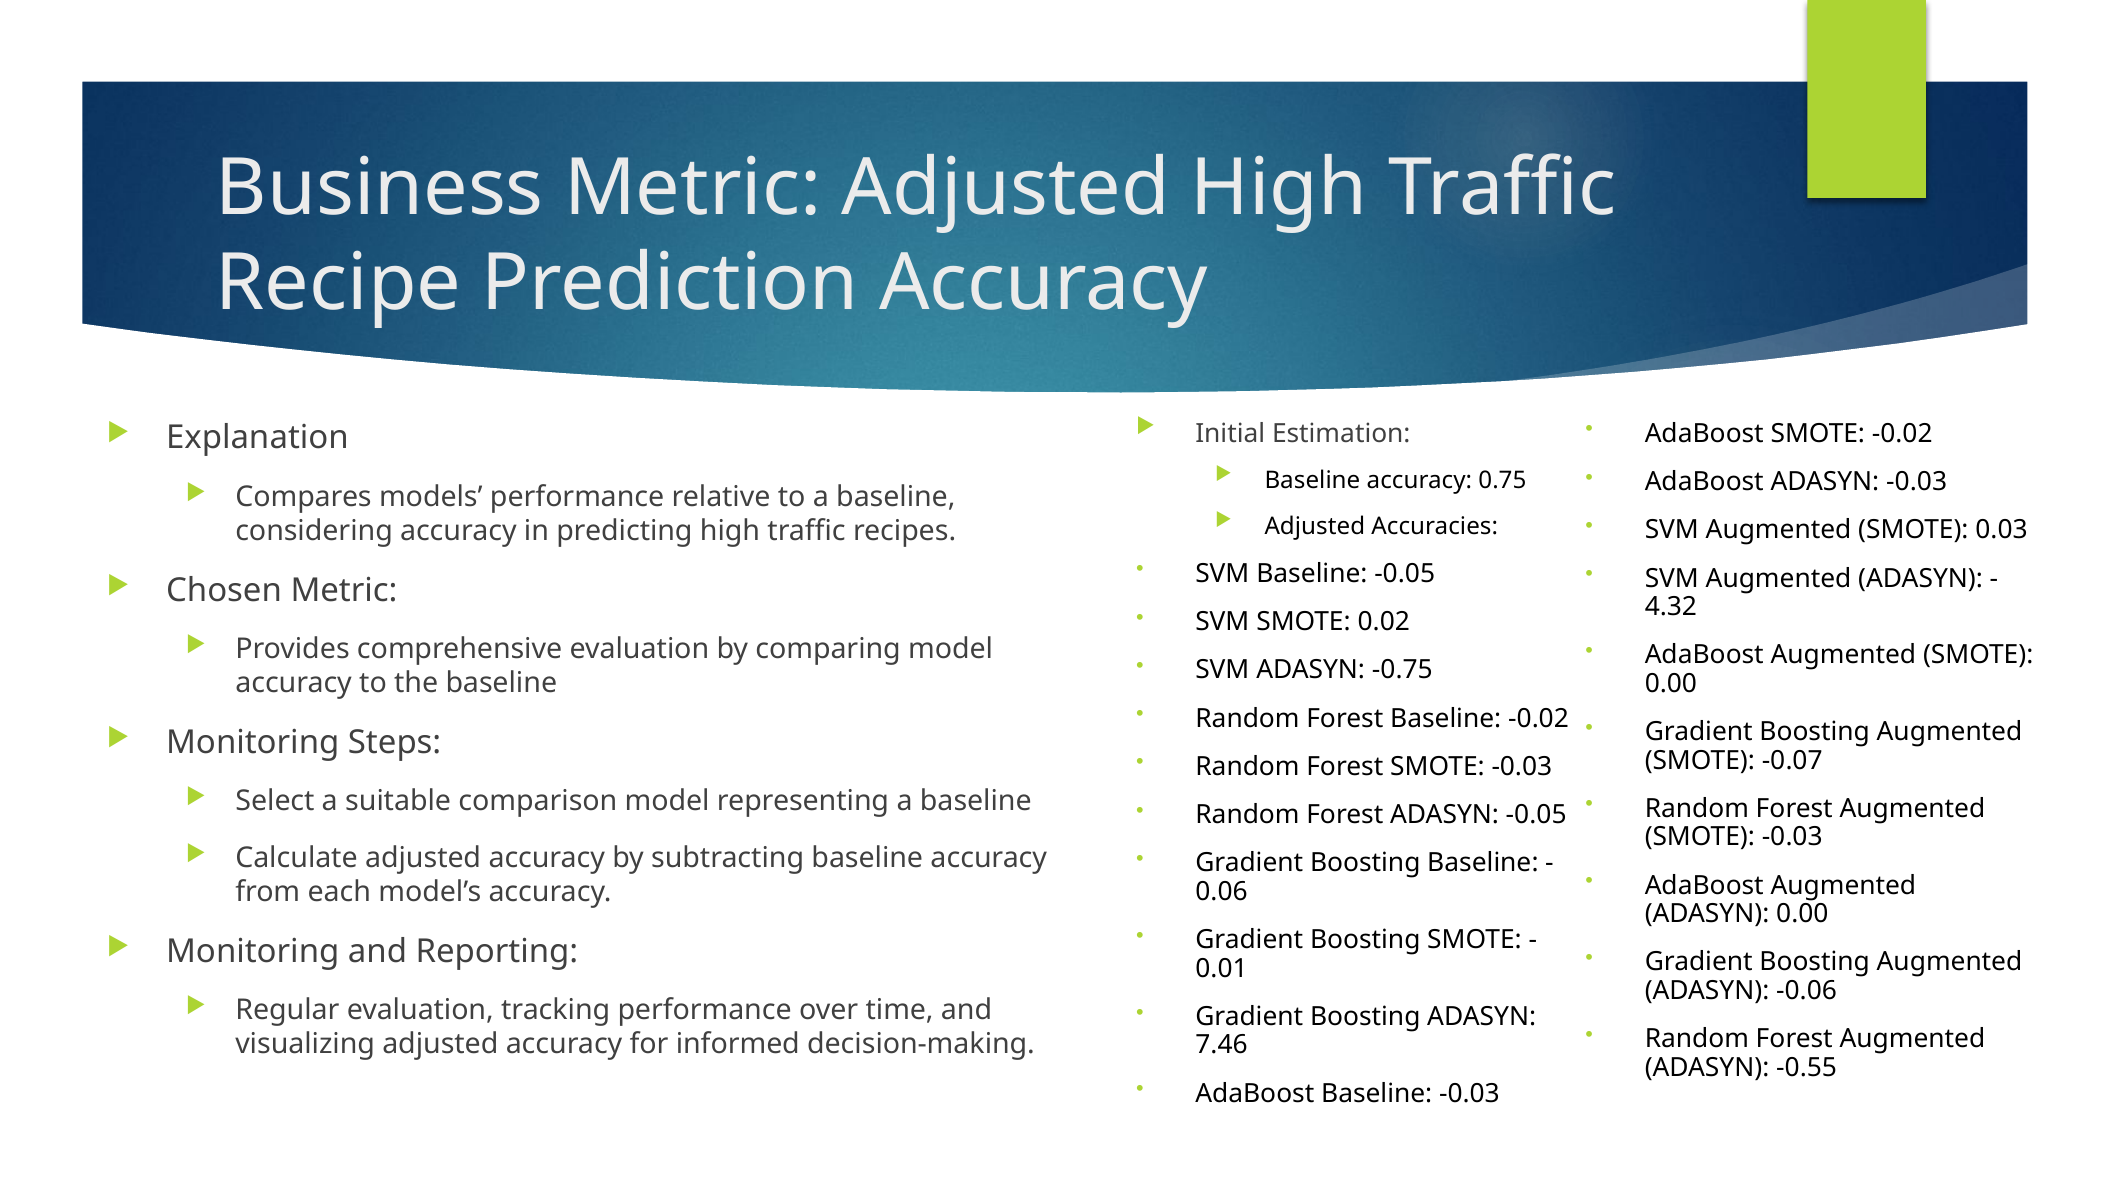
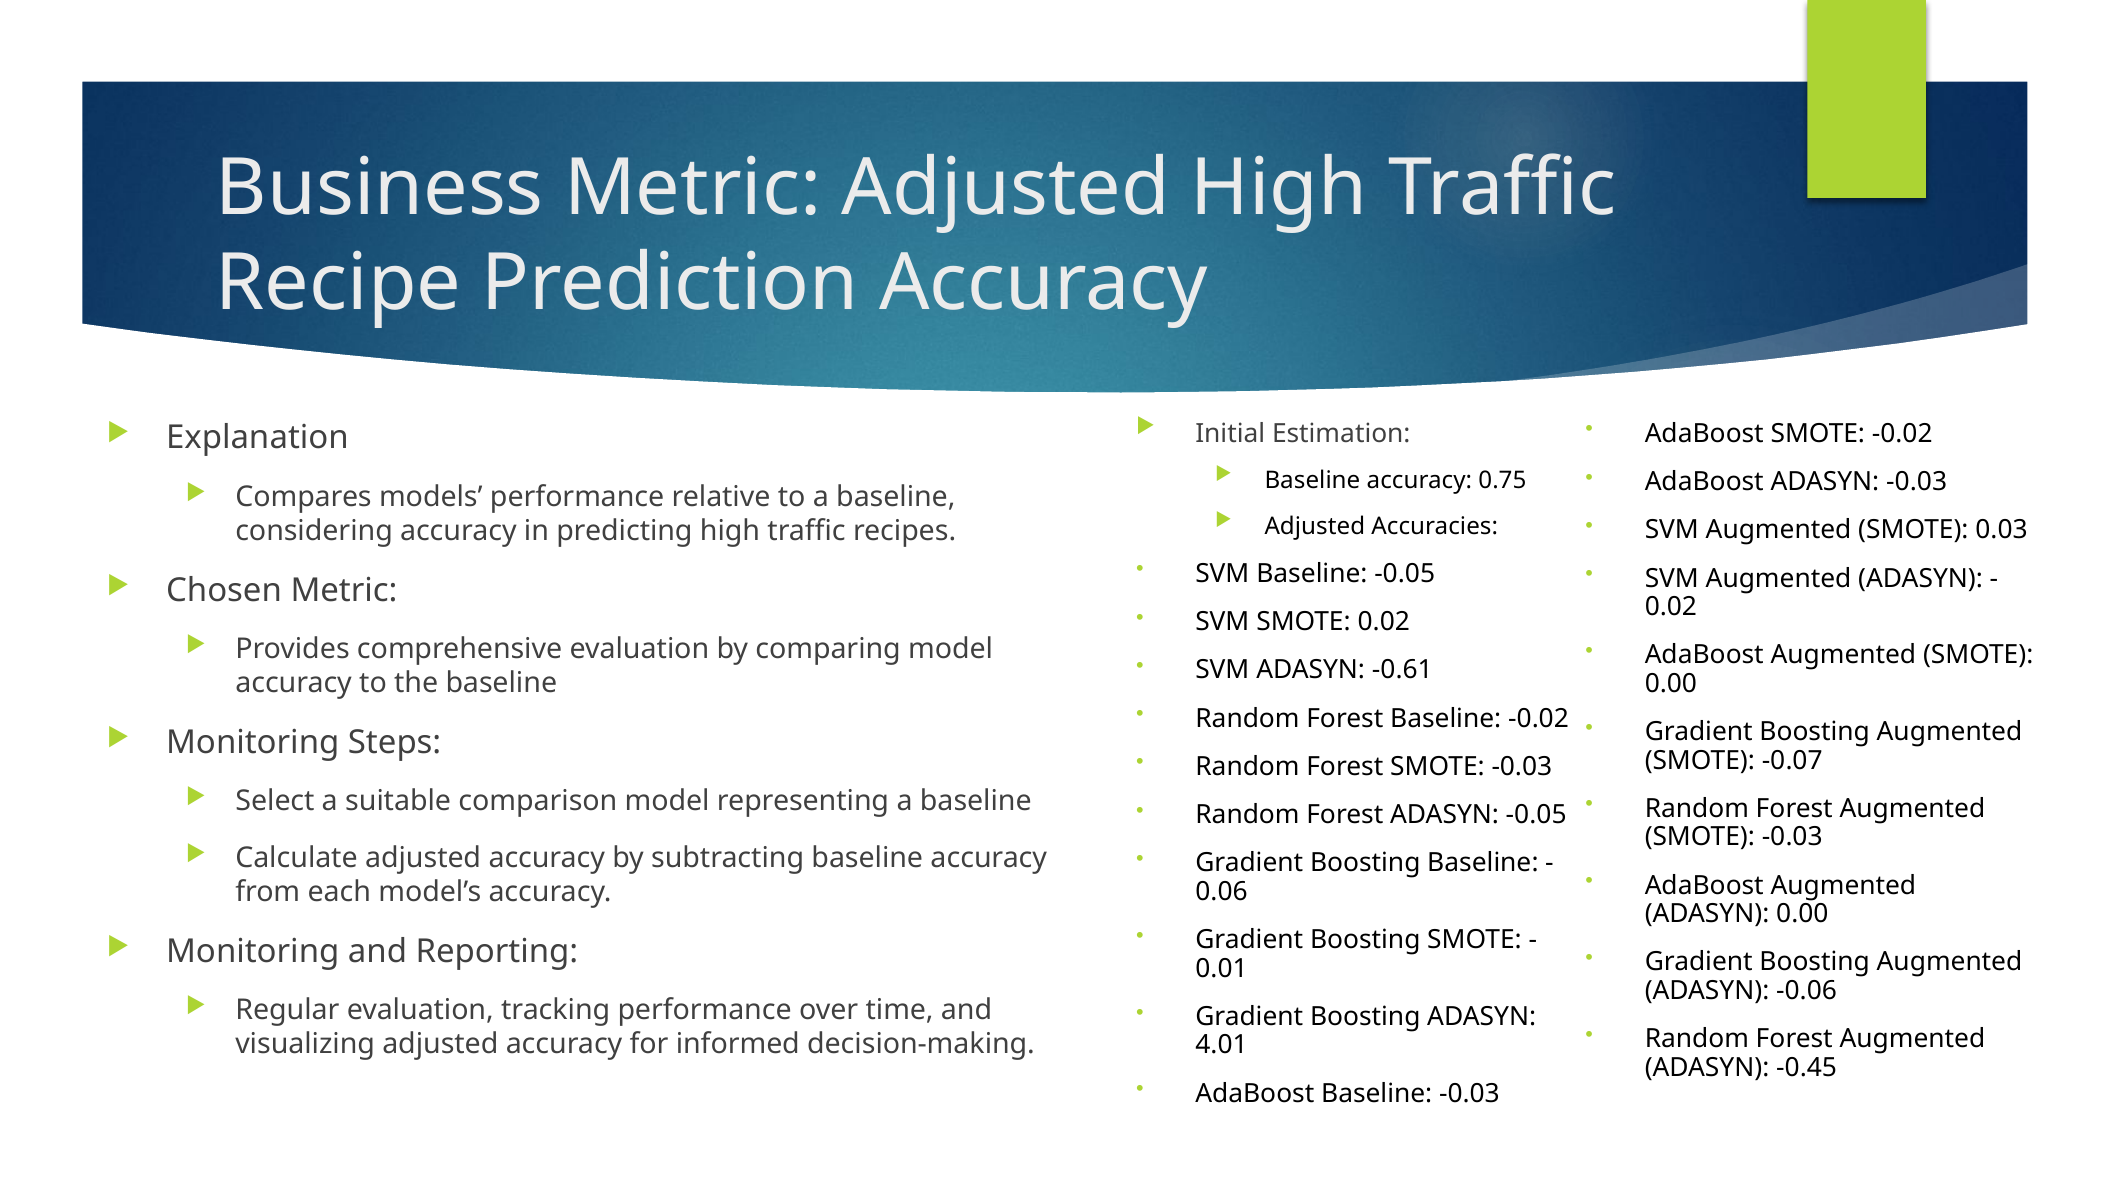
4.32: 4.32 -> 0.02 (1671, 607)
-0.75: -0.75 -> -0.61 (1402, 670)
7.46: 7.46 -> 4.01 (1222, 1045)
-0.55: -0.55 -> -0.45 (1807, 1067)
